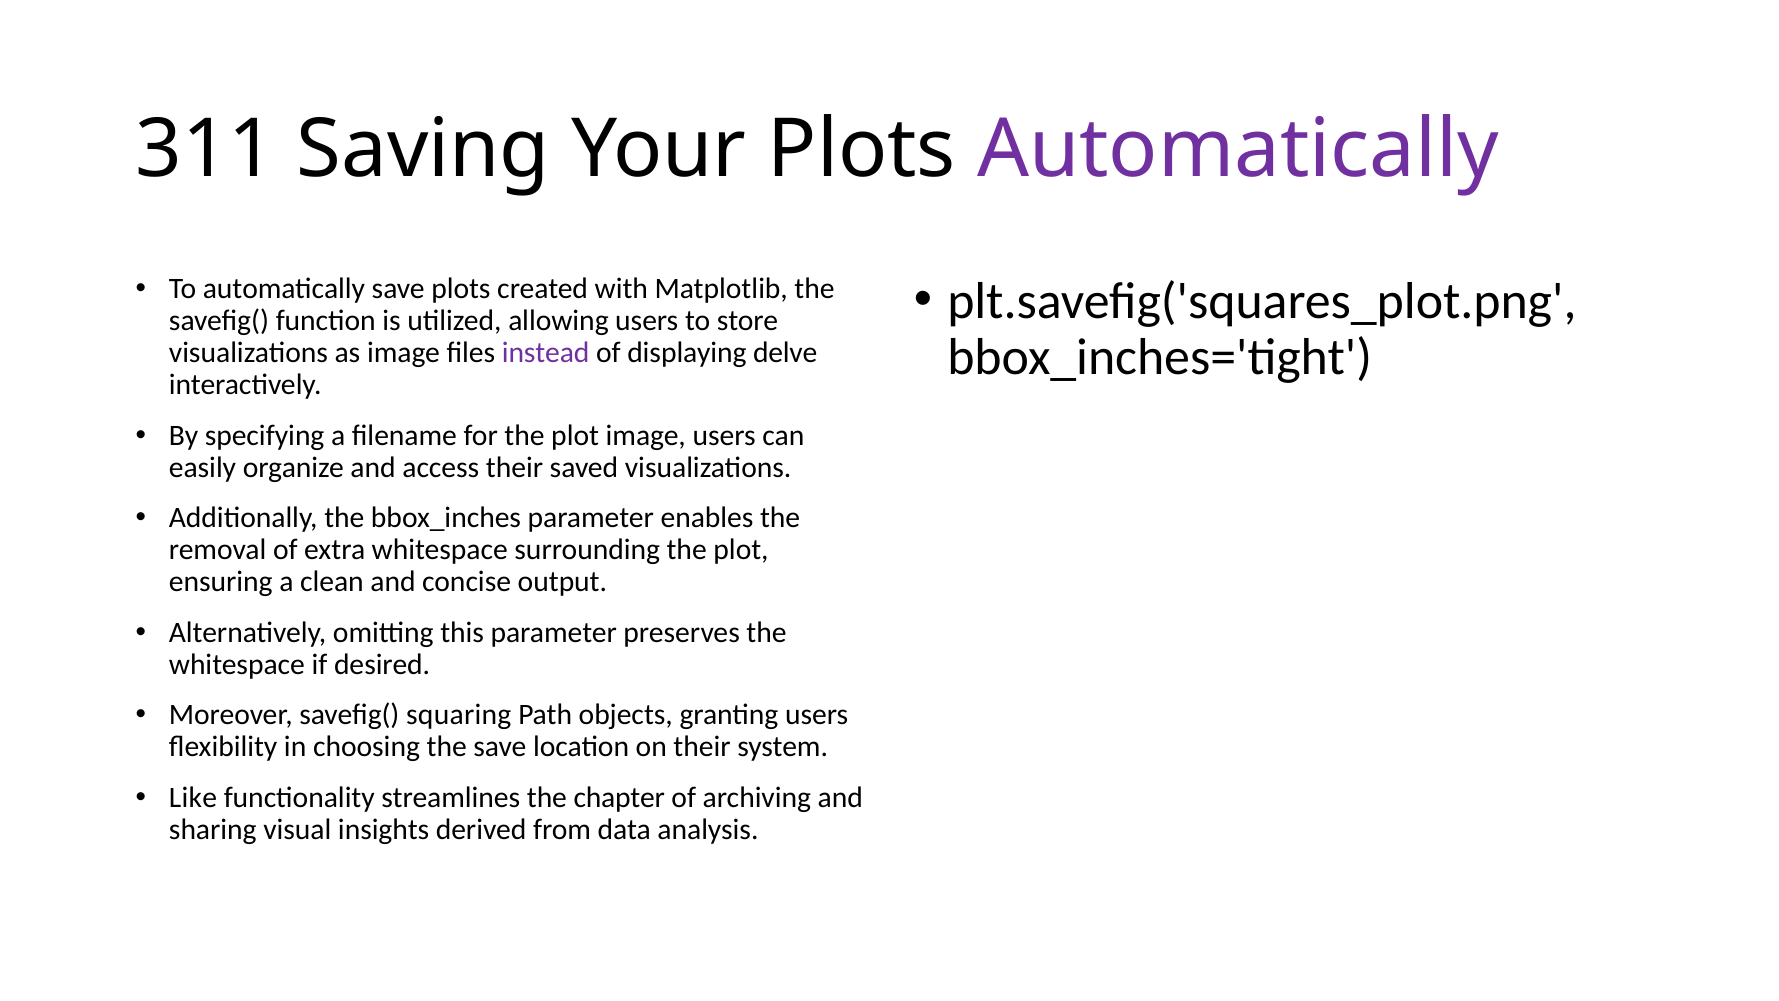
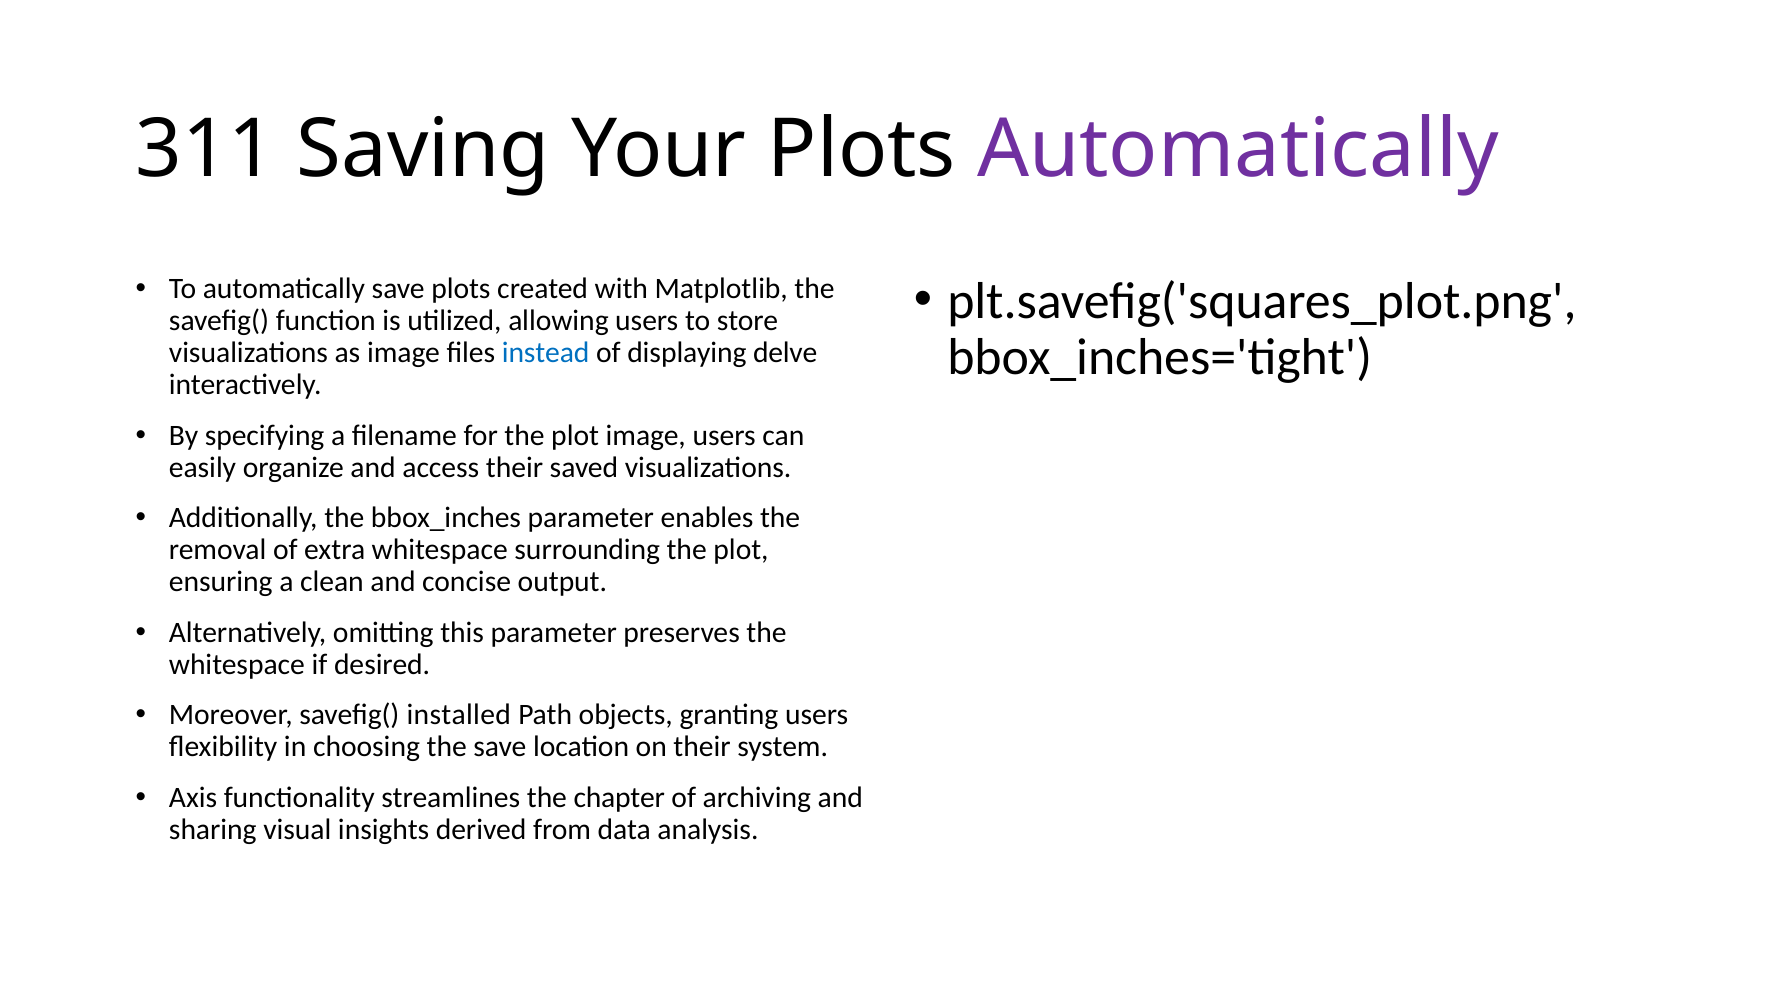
instead colour: purple -> blue (546, 353)
squaring: squaring -> installed (459, 715)
Like: Like -> Axis (193, 797)
